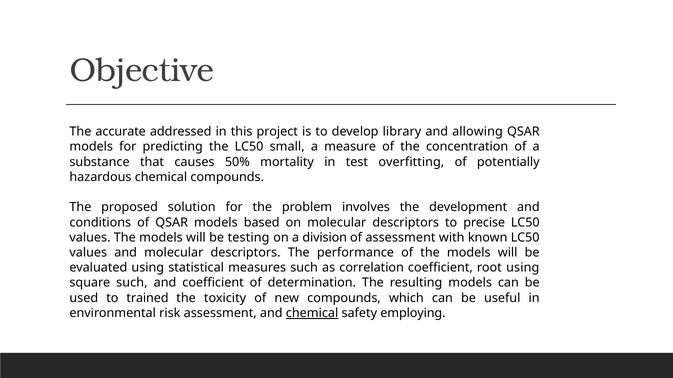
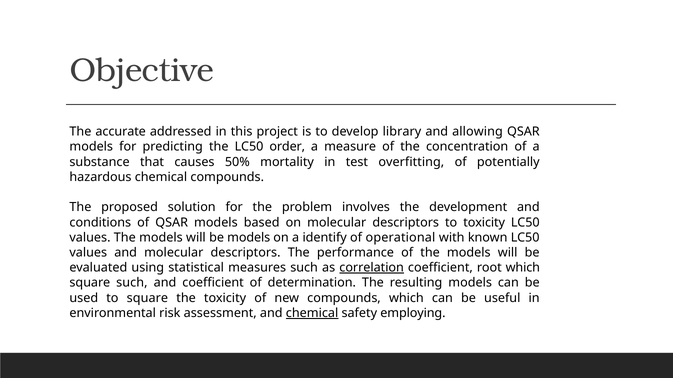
small: small -> order (287, 147)
to precise: precise -> toxicity (484, 223)
be testing: testing -> models (249, 238)
division: division -> identify (325, 238)
of assessment: assessment -> operational (400, 238)
correlation underline: none -> present (372, 268)
root using: using -> which (523, 268)
to trained: trained -> square (147, 298)
